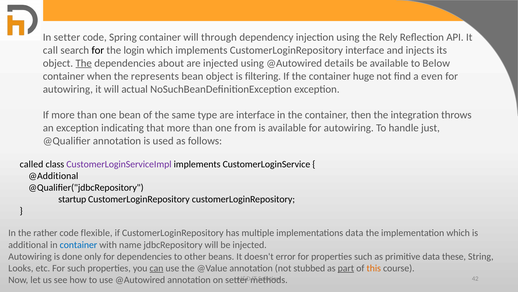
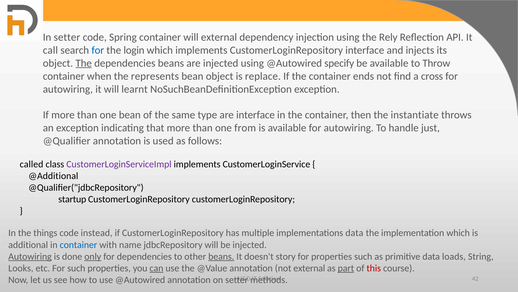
will through: through -> external (219, 37)
for colour: black -> blue (98, 50)
dependencies about: about -> beans (171, 63)
details: details -> specify (339, 63)
Below: Below -> Throw (436, 63)
filtering: filtering -> replace (263, 76)
huge: huge -> ends (364, 76)
even: even -> cross (432, 76)
actual: actual -> learnt (135, 89)
integration: integration -> instantiate (415, 115)
rather: rather -> things (45, 233)
flexible: flexible -> instead (97, 233)
Autowiring underline: none -> present (30, 256)
only underline: none -> present (93, 256)
beans underline: none -> present (221, 256)
error: error -> story (286, 256)
these: these -> loads (454, 256)
not stubbed: stubbed -> external (309, 268)
this colour: orange -> red (374, 268)
